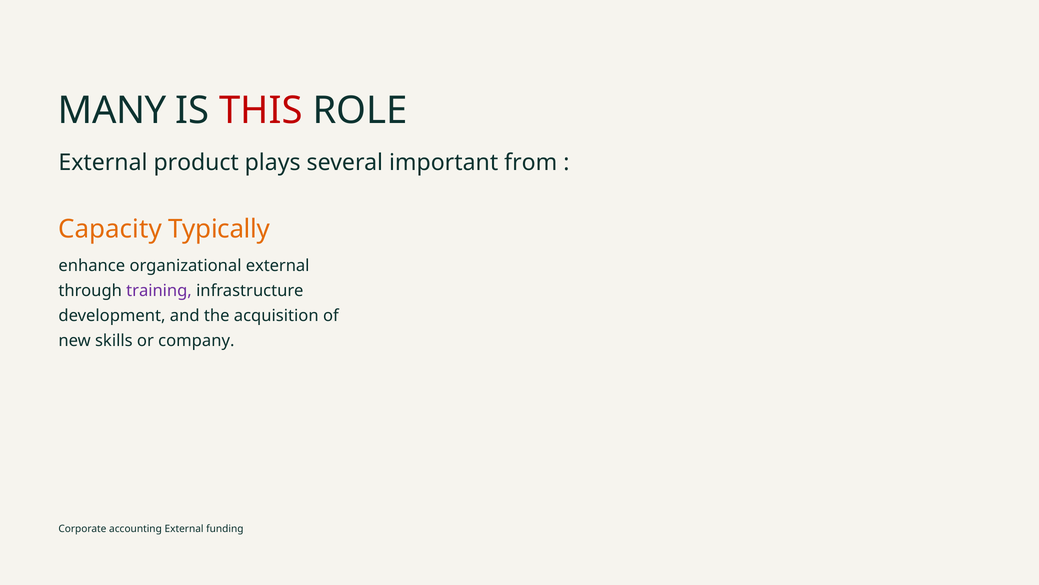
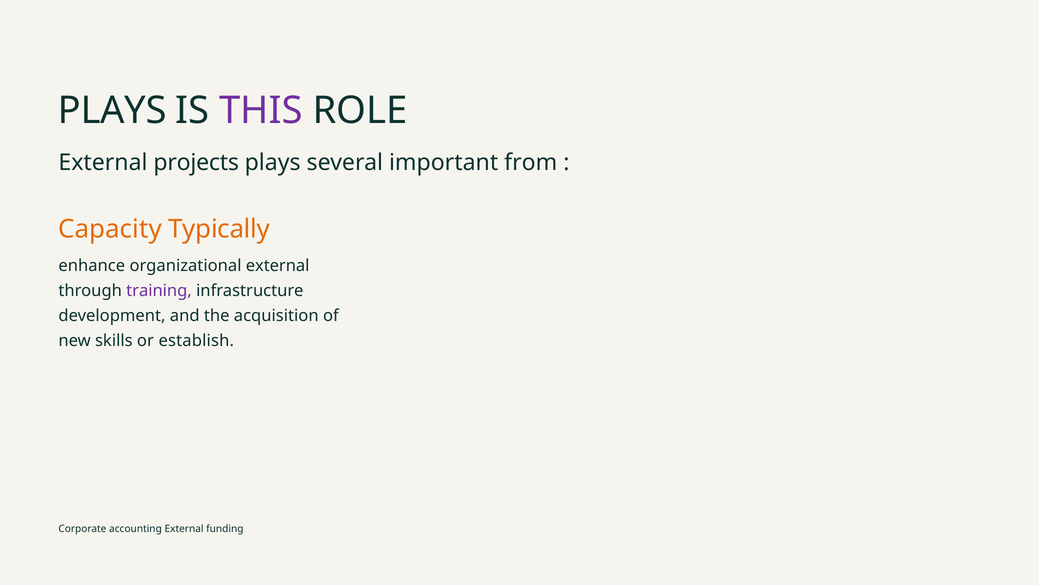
MANY: MANY -> PLAYS (112, 111)
THIS colour: red -> purple (261, 111)
product: product -> projects (196, 162)
company: company -> establish (196, 340)
